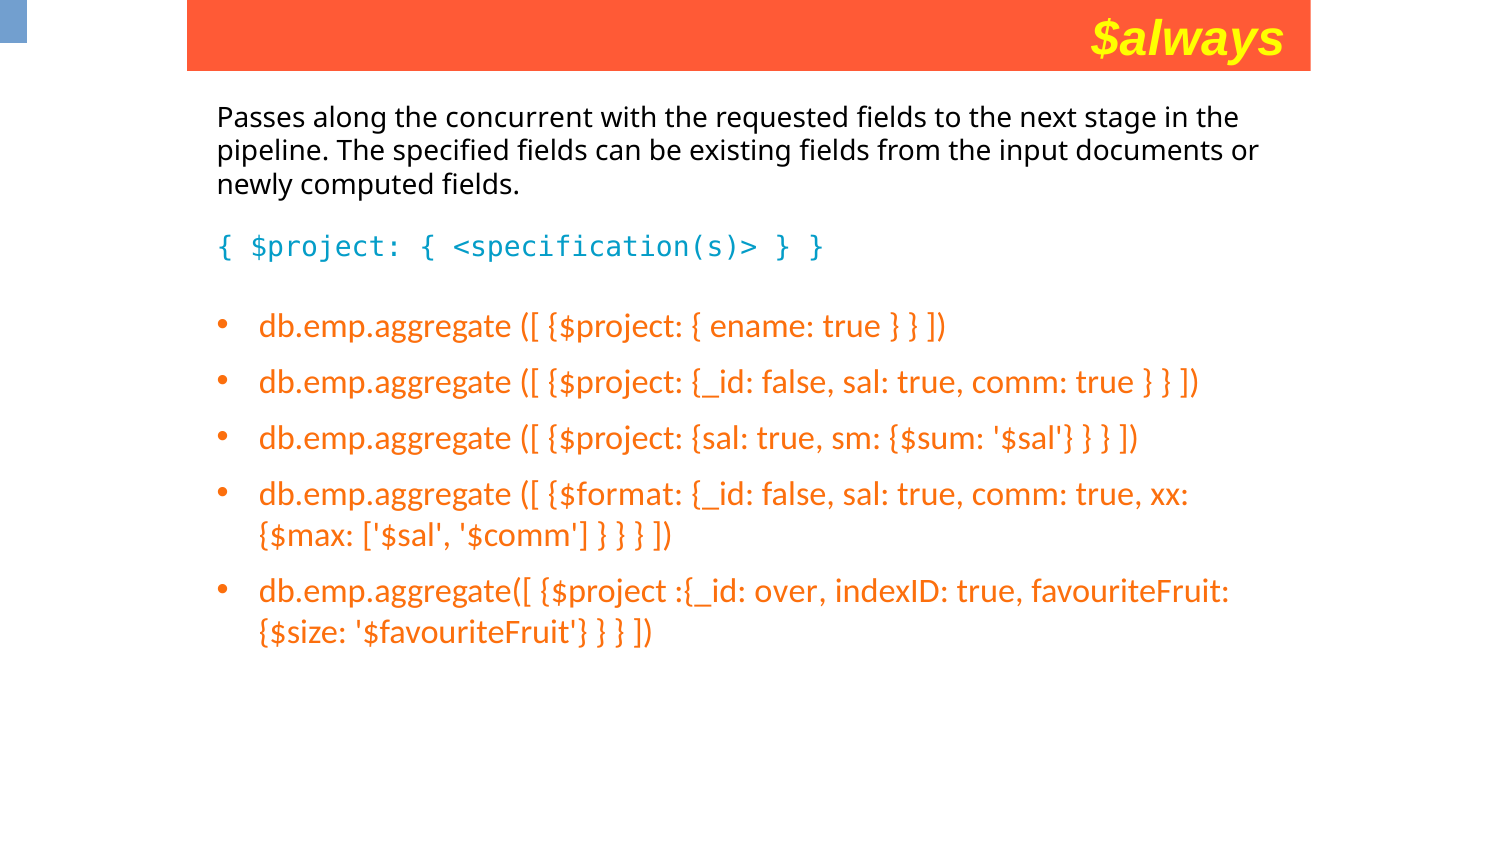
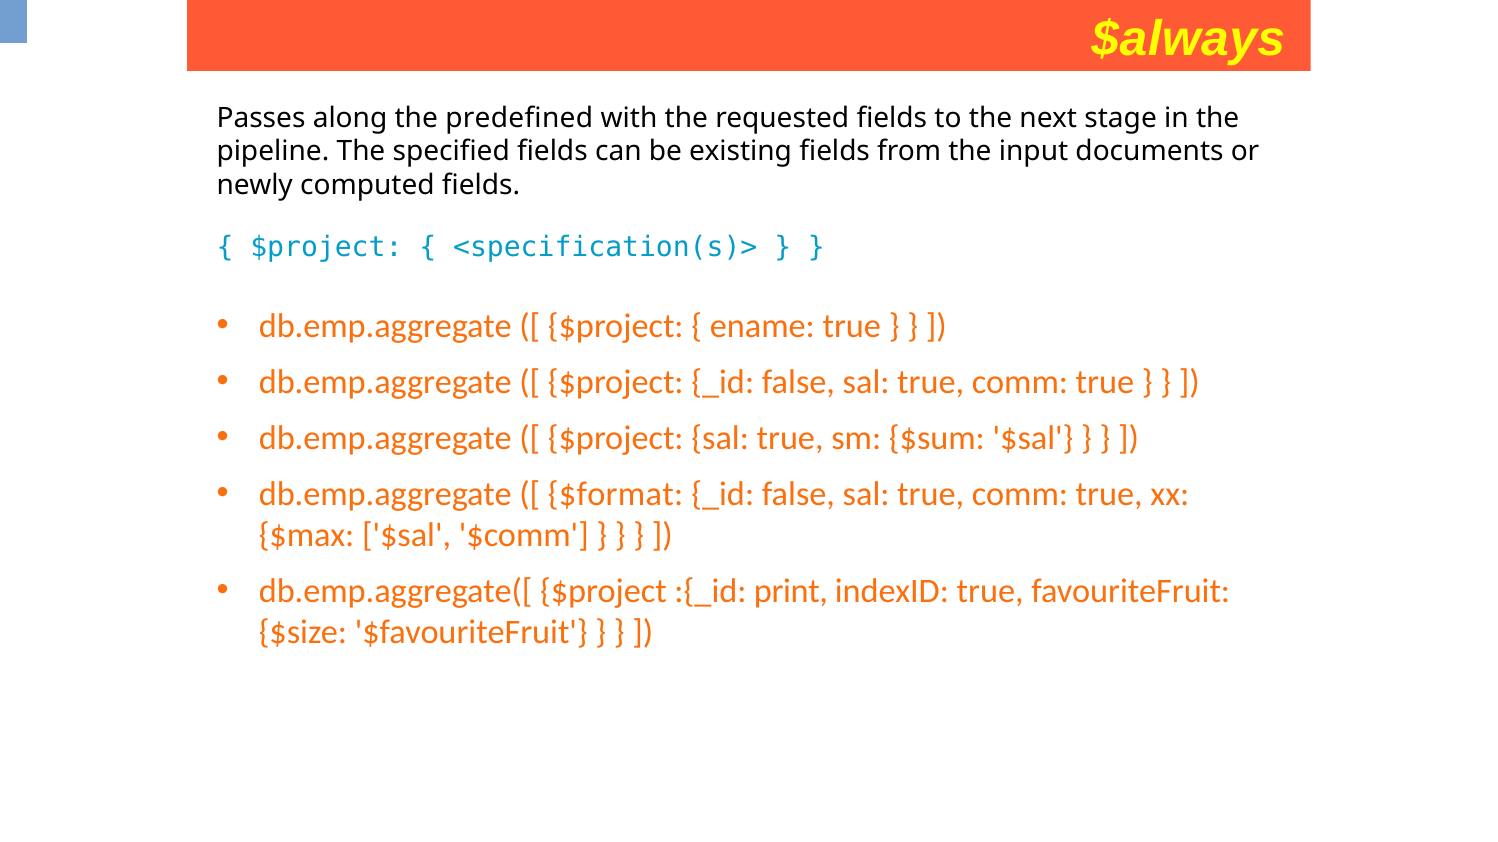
concurrent: concurrent -> predefined (519, 118)
over: over -> print (791, 592)
